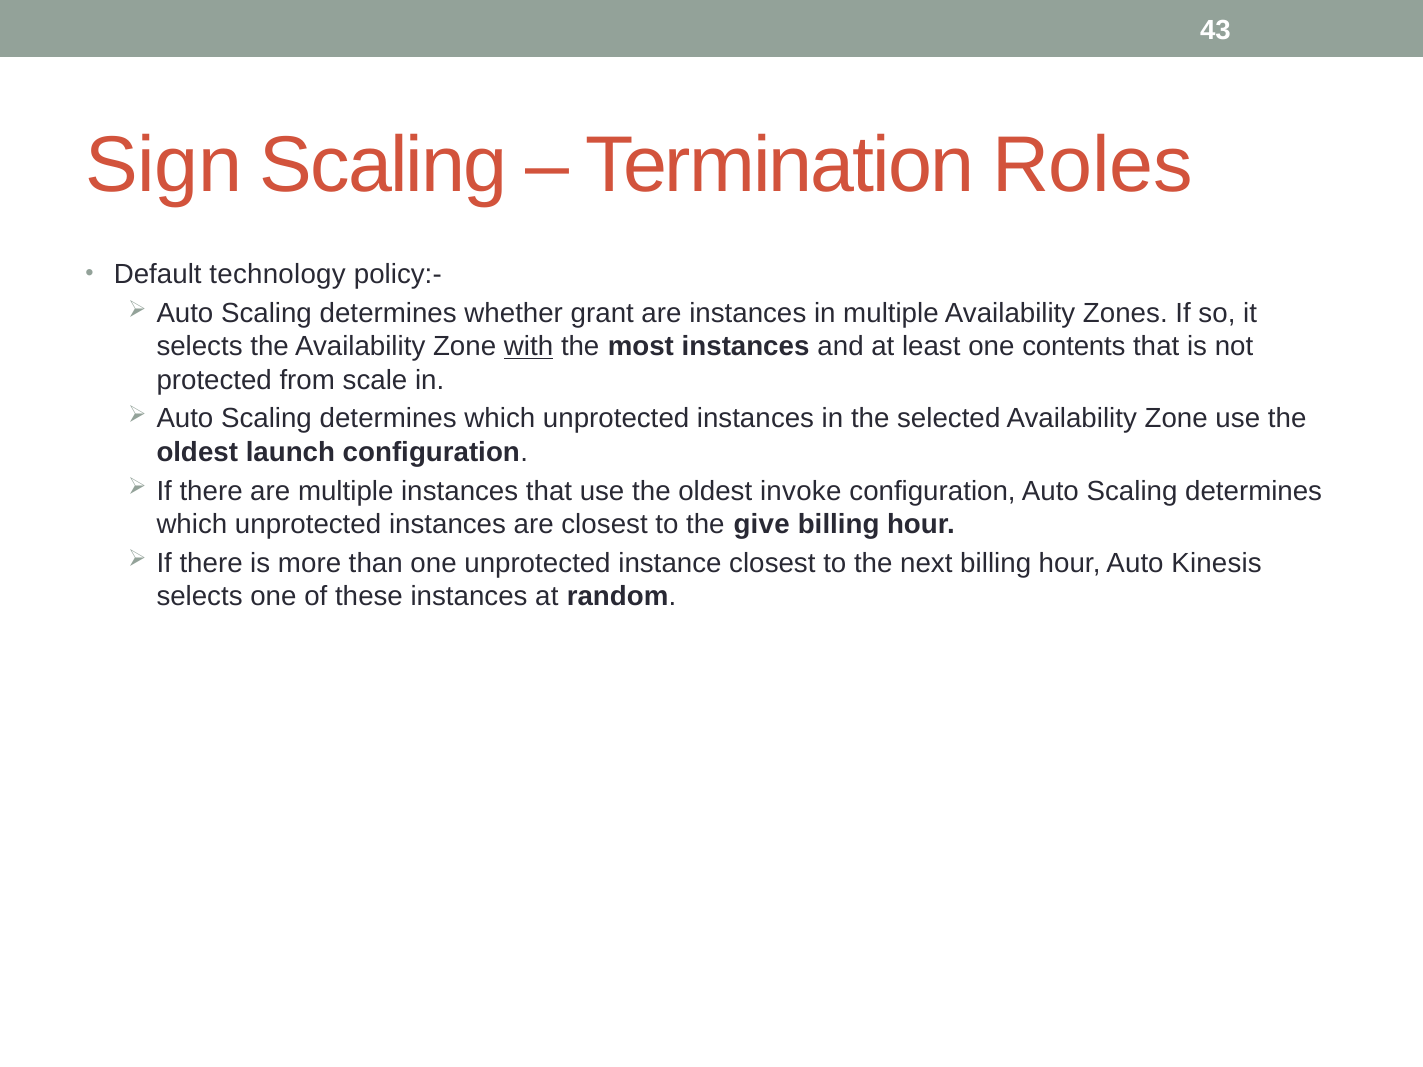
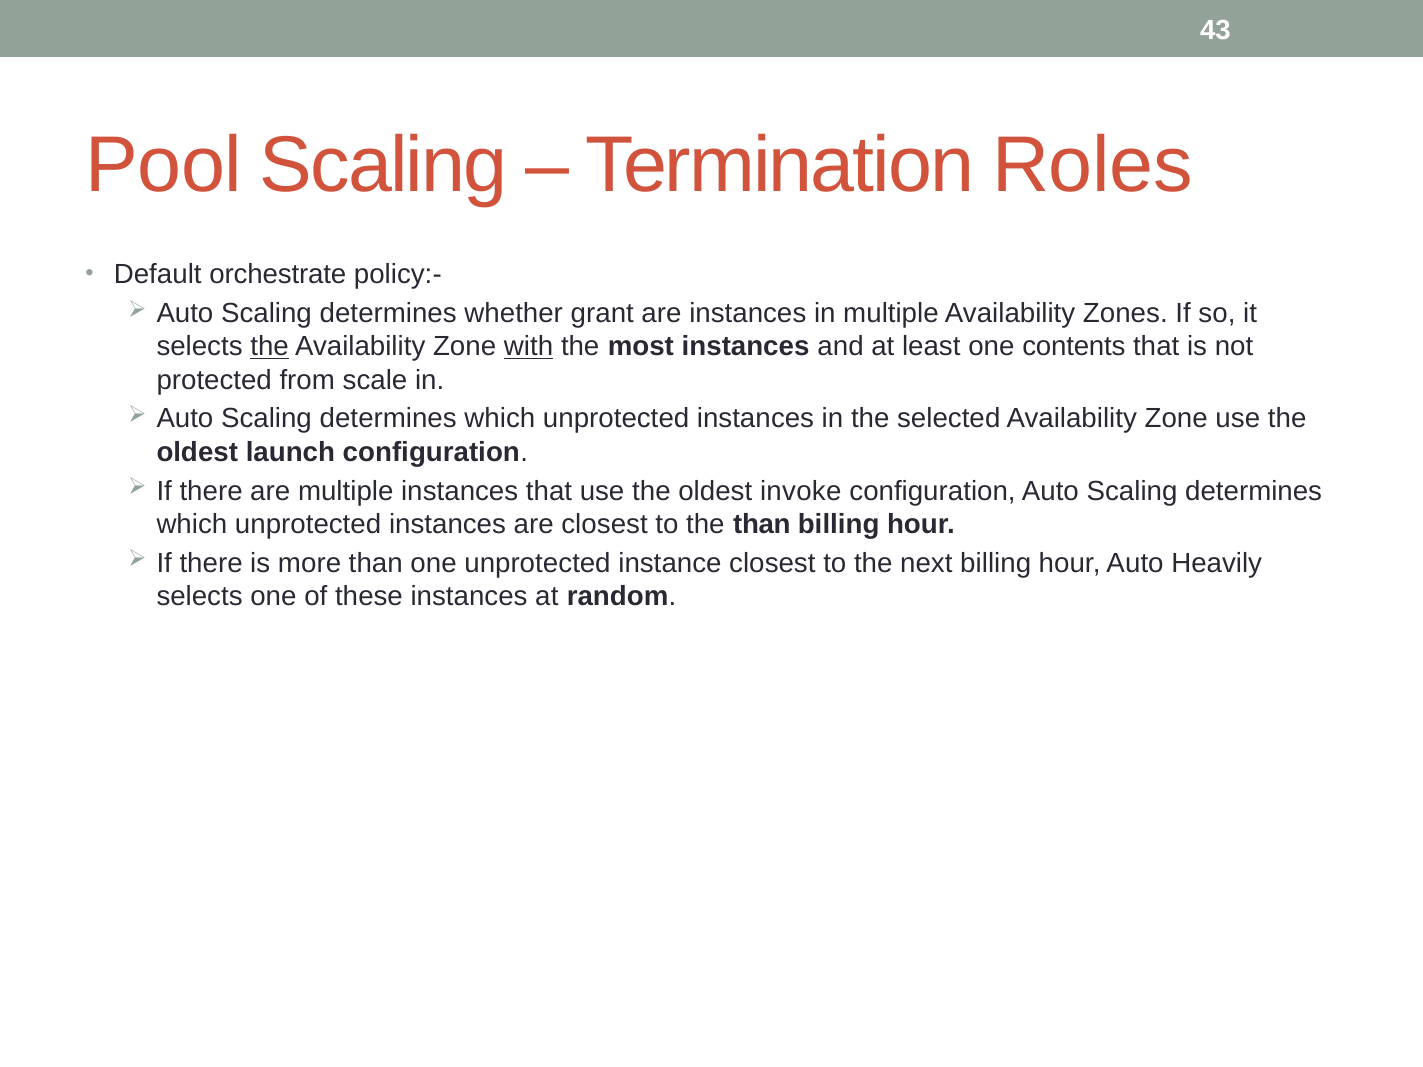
Sign: Sign -> Pool (164, 166)
technology: technology -> orchestrate (278, 275)
the underline: none -> present (270, 347)
the give: give -> than (762, 524)
Kinesis: Kinesis -> Heavily (1217, 563)
